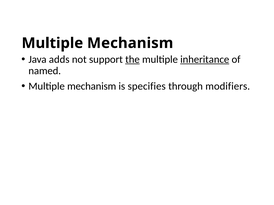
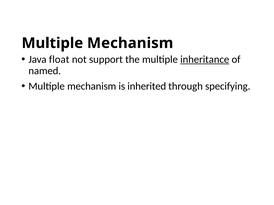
adds: adds -> float (59, 60)
the underline: present -> none (132, 60)
specifies: specifies -> inherited (147, 86)
modifiers: modifiers -> specifying (228, 86)
